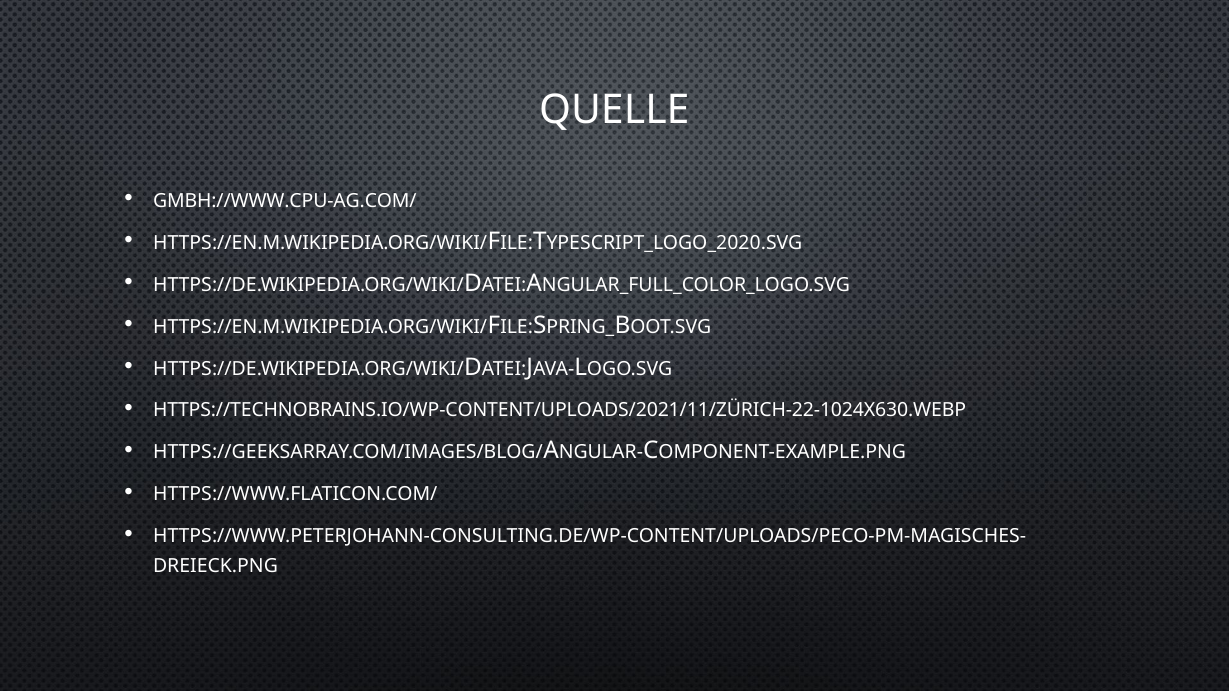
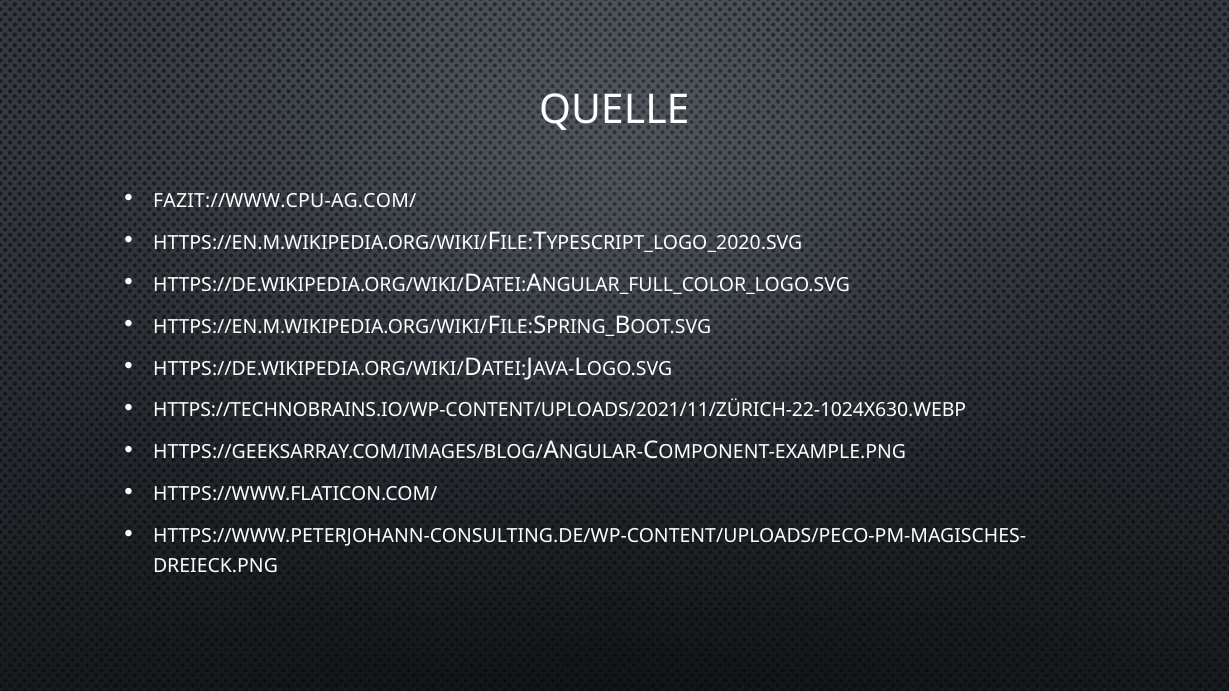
GMBH://WWW.CPU-AG.COM/: GMBH://WWW.CPU-AG.COM/ -> FAZIT://WWW.CPU-AG.COM/ (285, 201)
